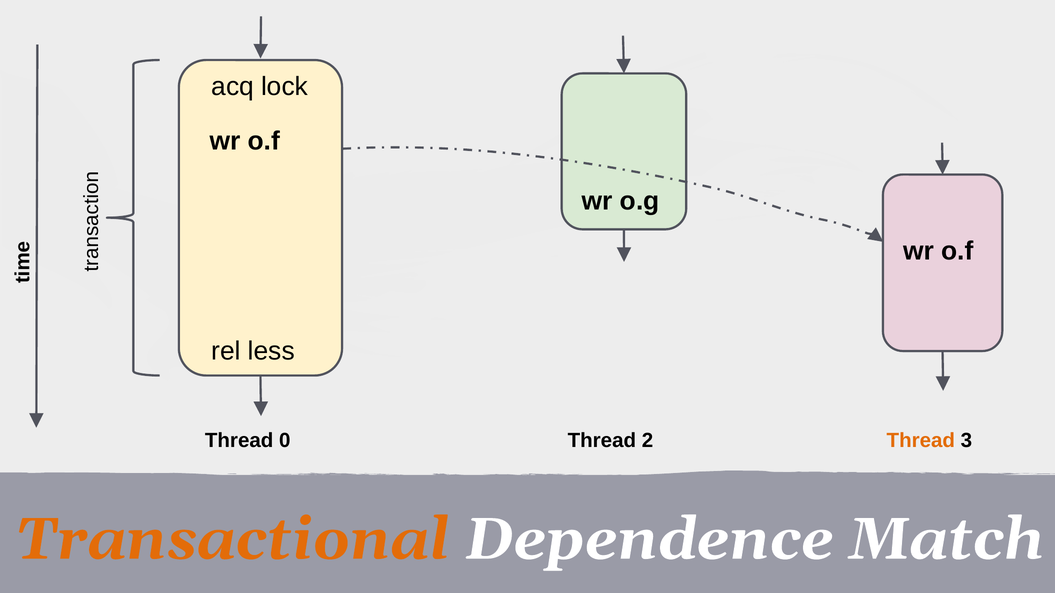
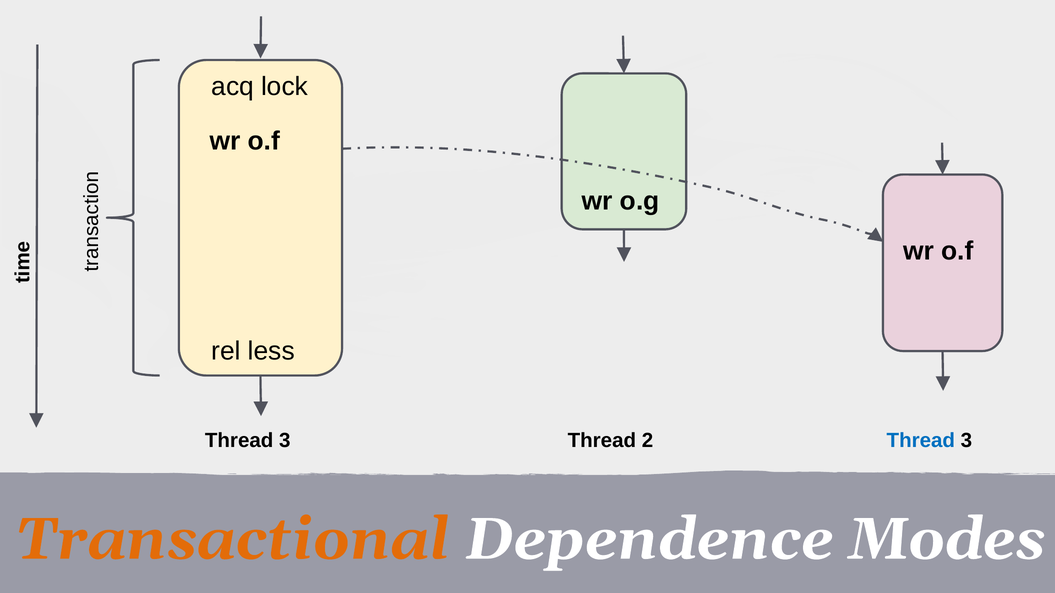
0: 0 -> 3 (285, 441)
Thread colour: orange -> blue (921, 441)
Match: Match -> Modes (947, 540)
